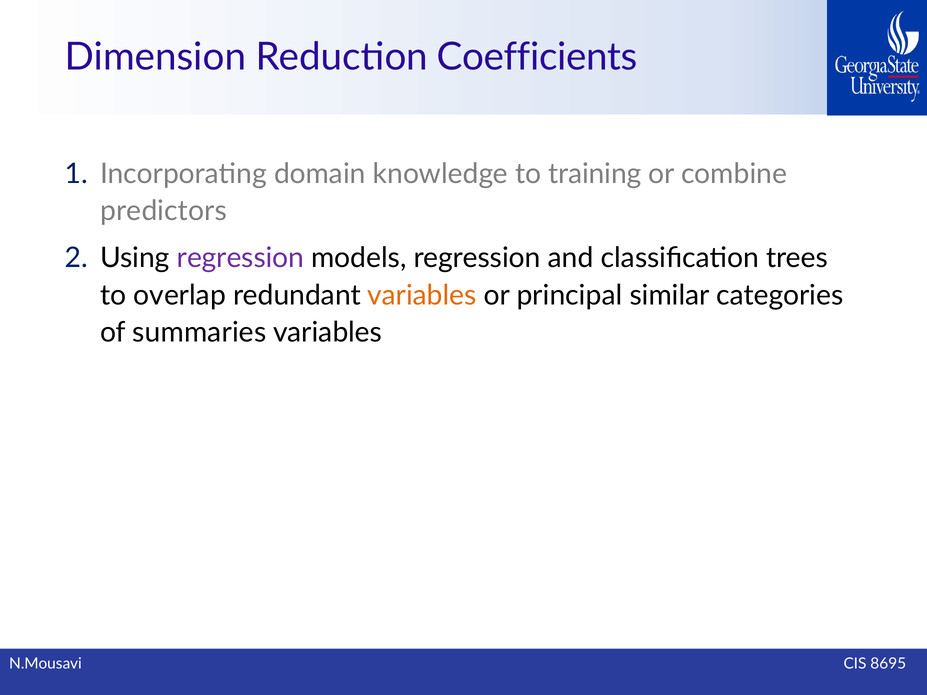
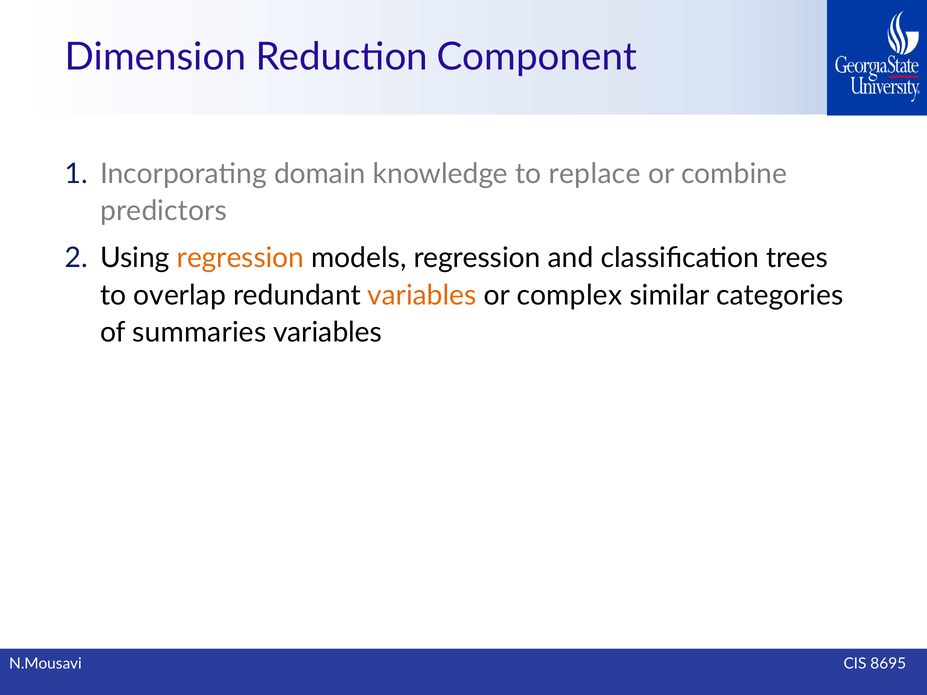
Coefficients: Coefficients -> Component (537, 57)
training: training -> replace (595, 174)
regression colour: purple -> orange (240, 258)
principal: principal -> complex (569, 295)
